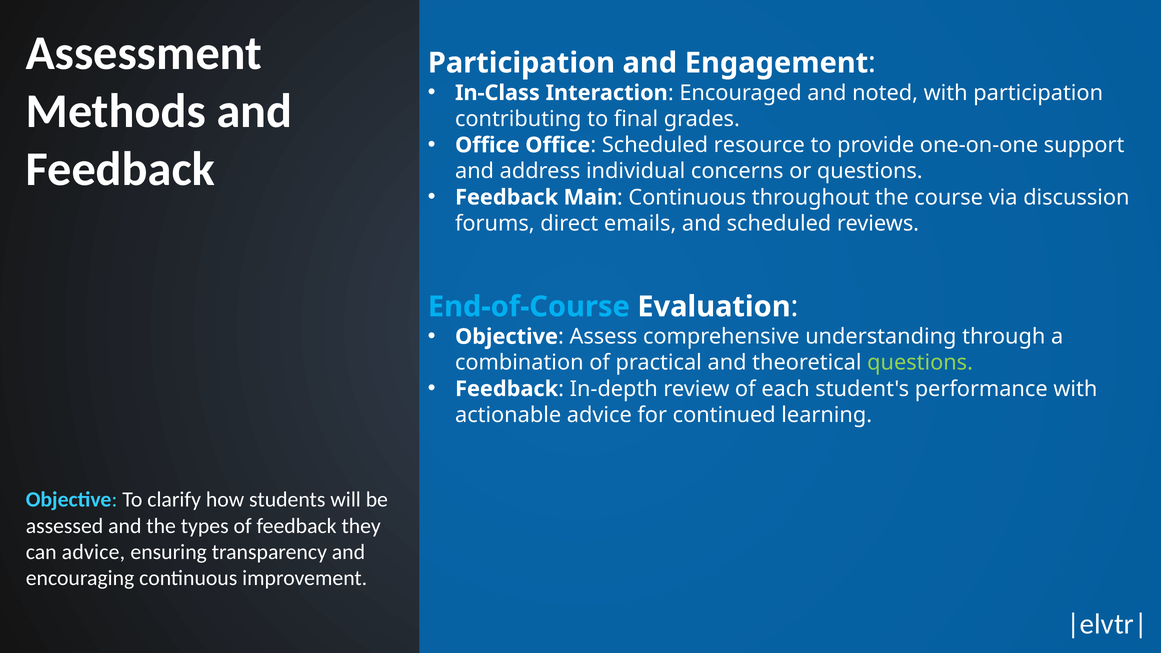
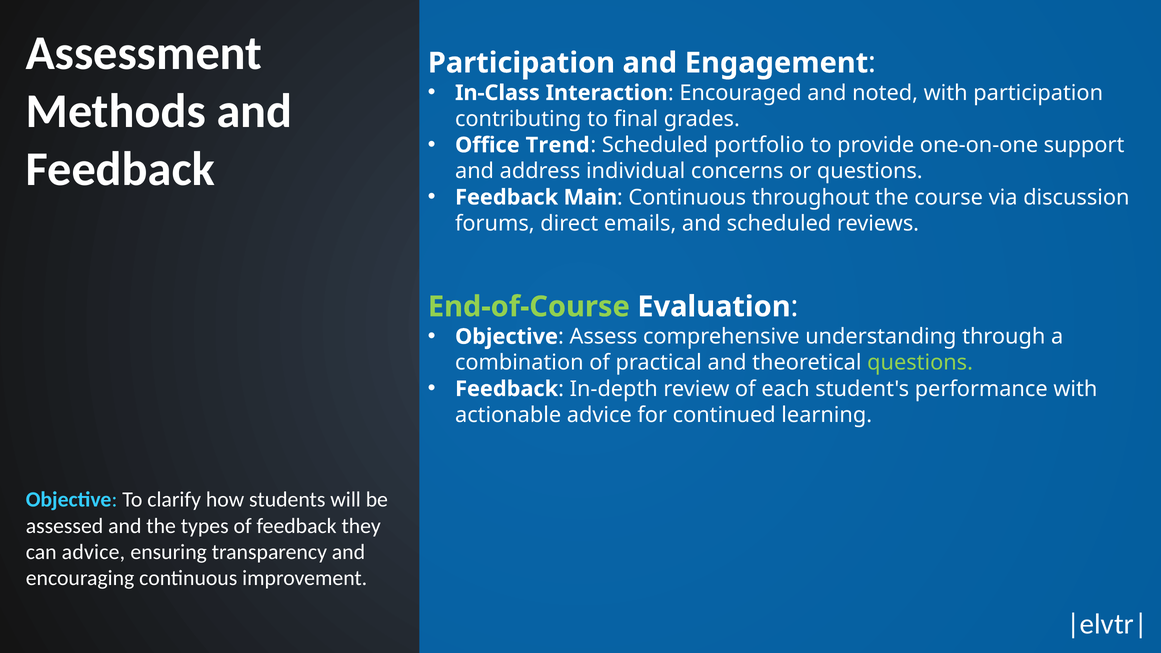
Office Office: Office -> Trend (558, 145)
resource: resource -> portfolio (759, 145)
End-of-Course colour: light blue -> light green (529, 307)
